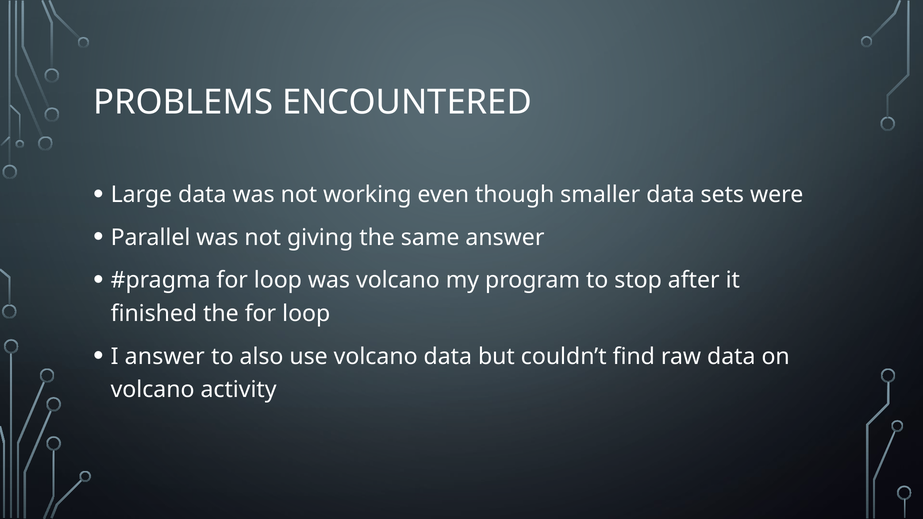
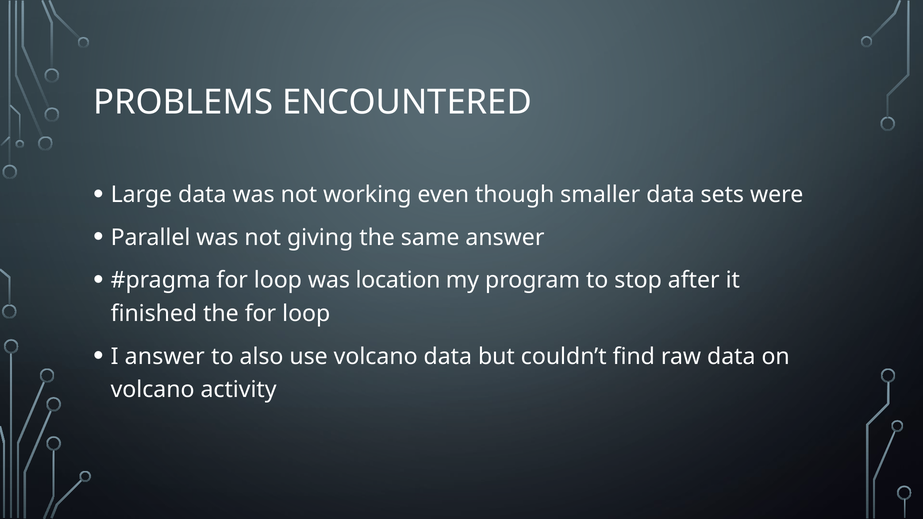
was volcano: volcano -> location (398, 280)
